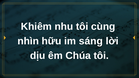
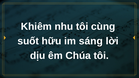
nhìn: nhìn -> suốt (28, 41)
